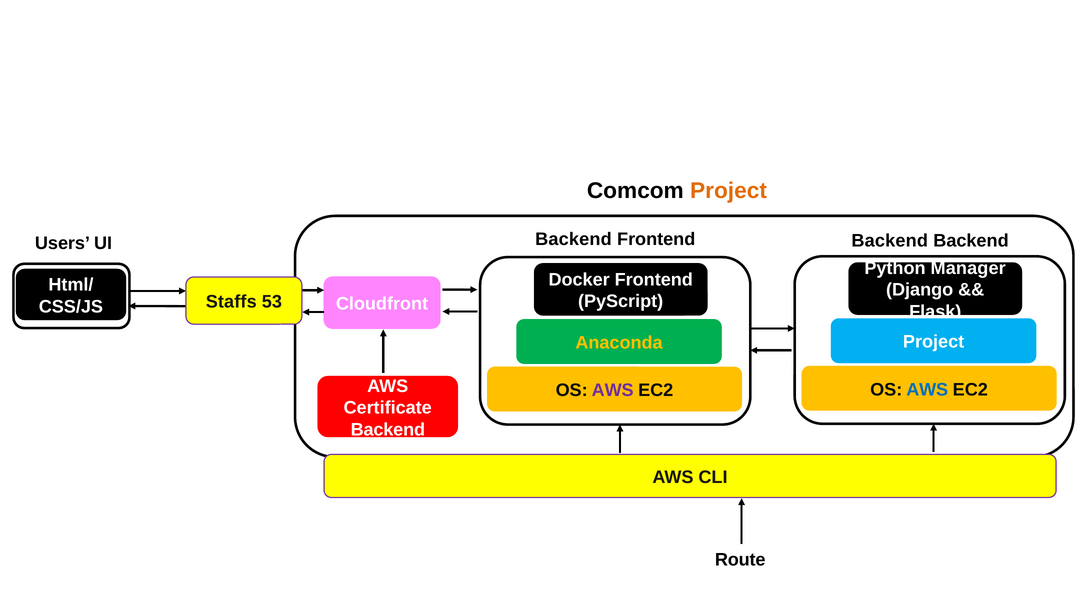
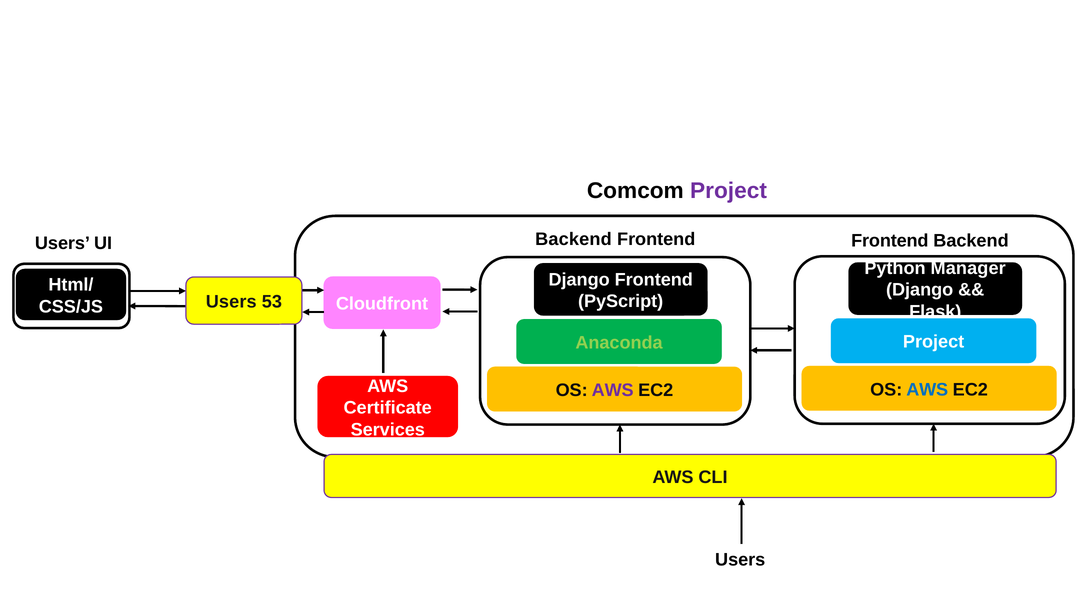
Project colour: orange -> purple (729, 191)
Backend: Backend -> Frontend (890, 240)
Docker: Docker -> Django (579, 279)
Staffs: Staffs -> Users (231, 302)
Anaconda colour: yellow -> light green (619, 342)
Backend: Backend -> Services (388, 429)
Route: Route -> Users (740, 559)
